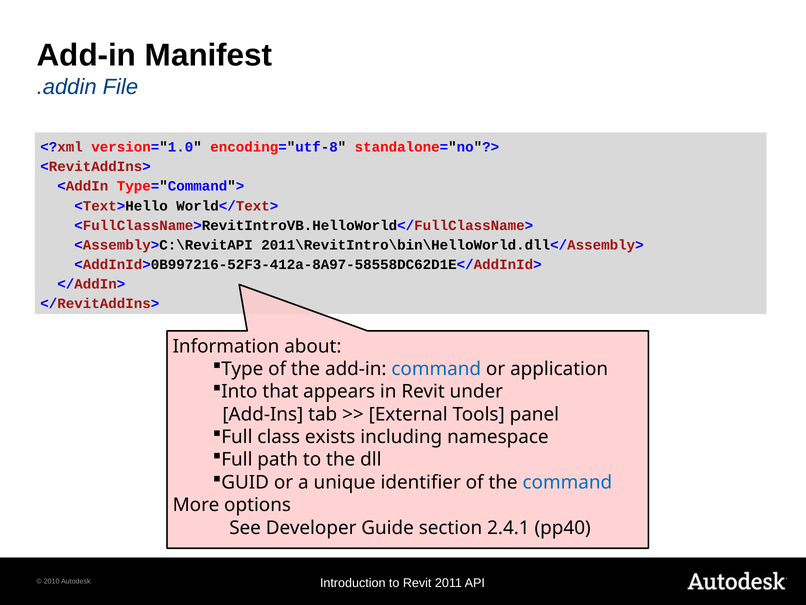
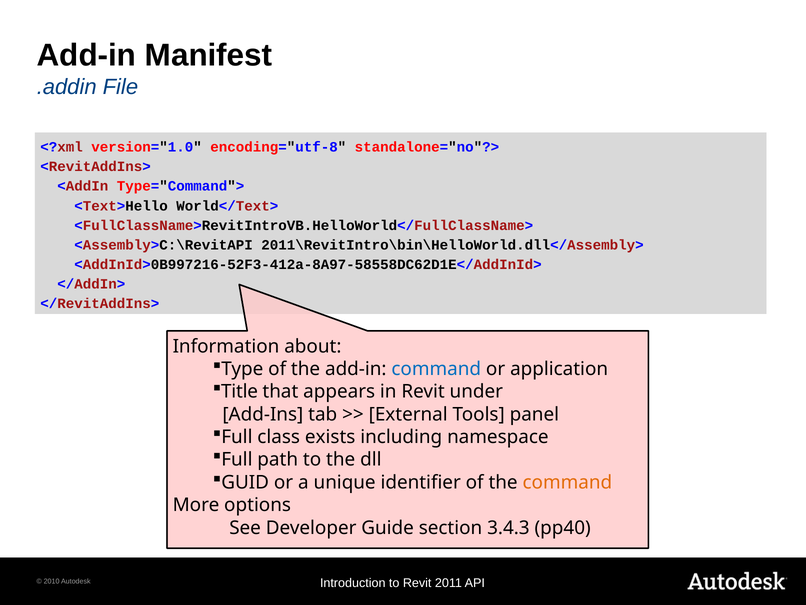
Into: Into -> Title (240, 391)
command colour: blue -> orange (567, 482)
2.4.1: 2.4.1 -> 3.4.3 (508, 527)
